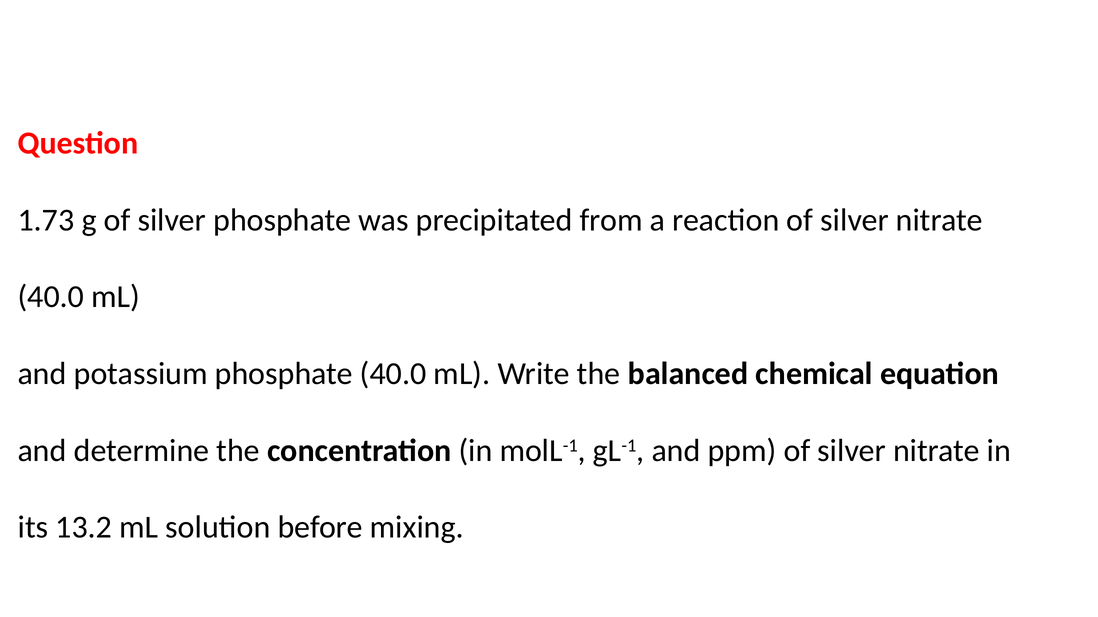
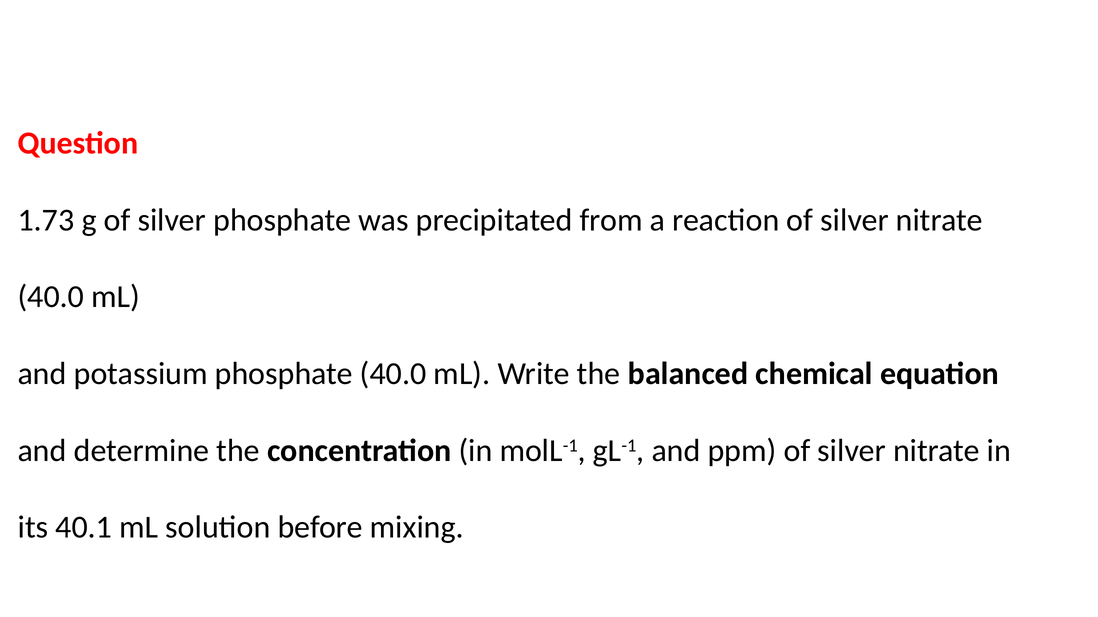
13.2: 13.2 -> 40.1 (84, 528)
